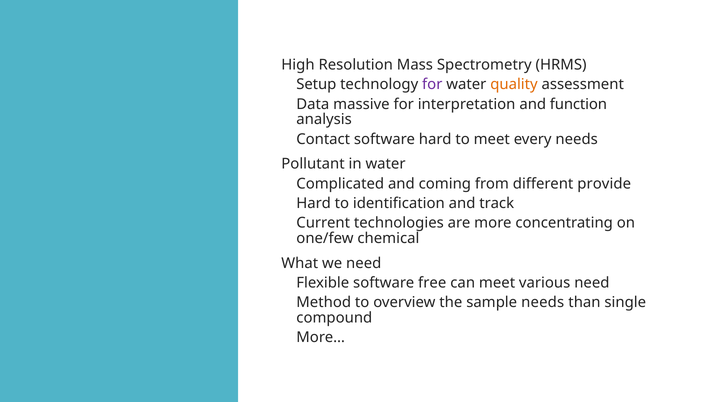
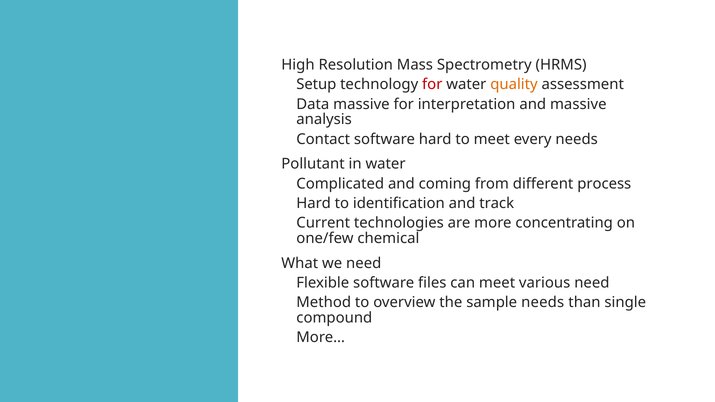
for colour: purple -> red (432, 85)
and function: function -> massive (578, 104)
provide: provide -> process (604, 184)
free: free -> files (432, 283)
